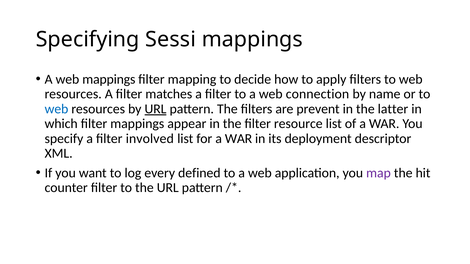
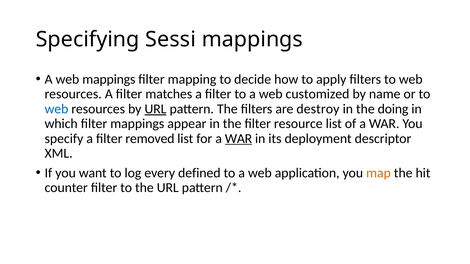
connection: connection -> customized (318, 94)
prevent: prevent -> destroy (318, 109)
latter: latter -> doing (393, 109)
involved: involved -> removed (150, 139)
WAR underline: none -> present (239, 139)
map colour: purple -> orange (378, 173)
